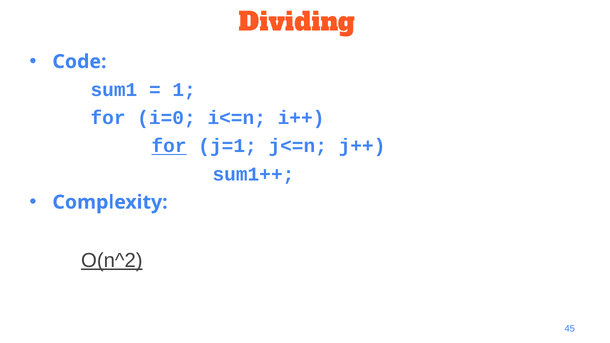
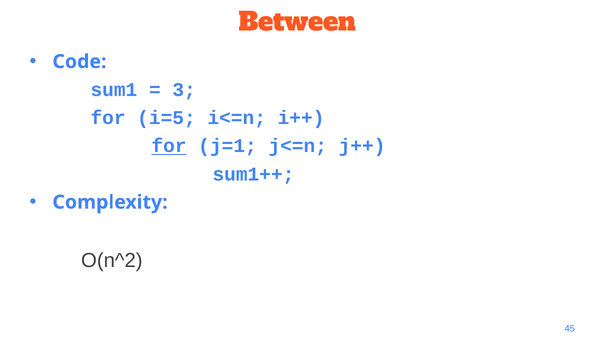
Dividing: Dividing -> Between (297, 23)
1: 1 -> 3 (184, 90)
i=0: i=0 -> i=5 (166, 118)
O(n^2 underline: present -> none (112, 261)
